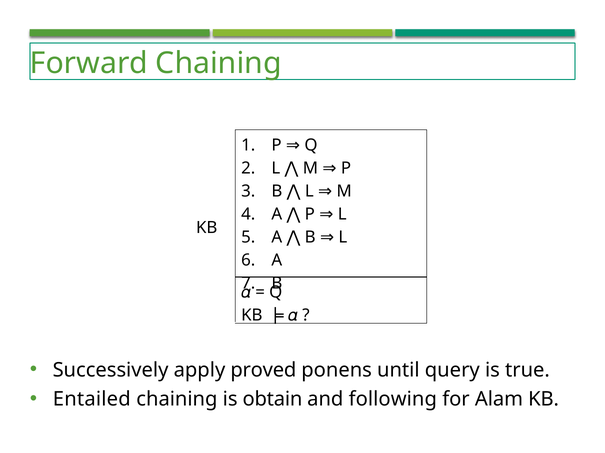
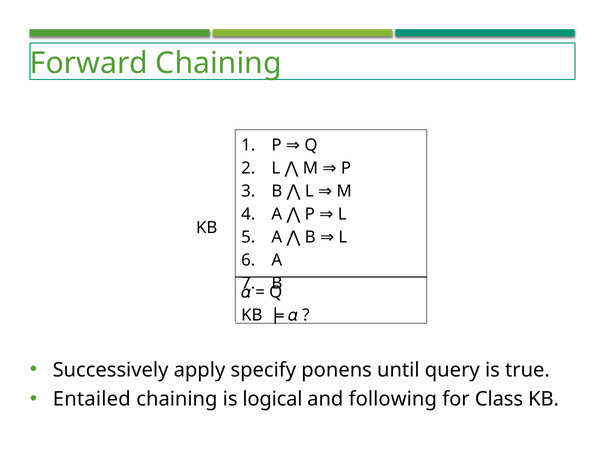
proved: proved -> specify (263, 371)
obtain: obtain -> logical (272, 400)
Alam: Alam -> Class (499, 400)
